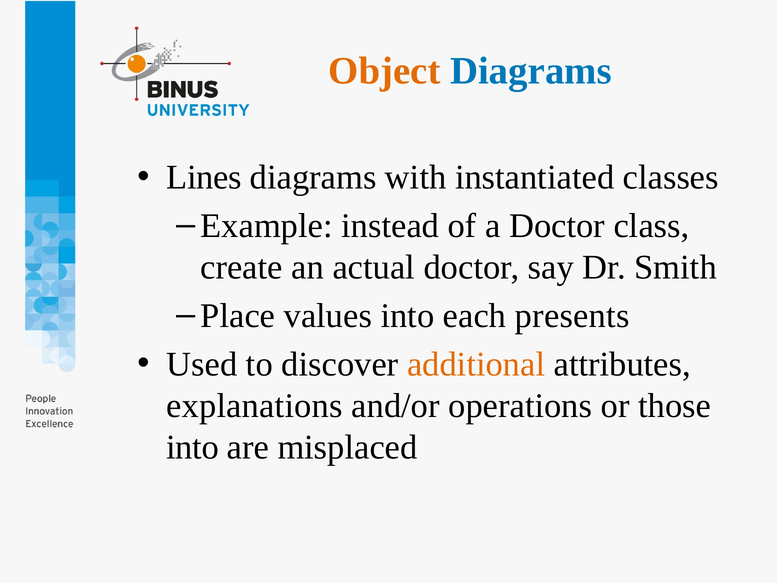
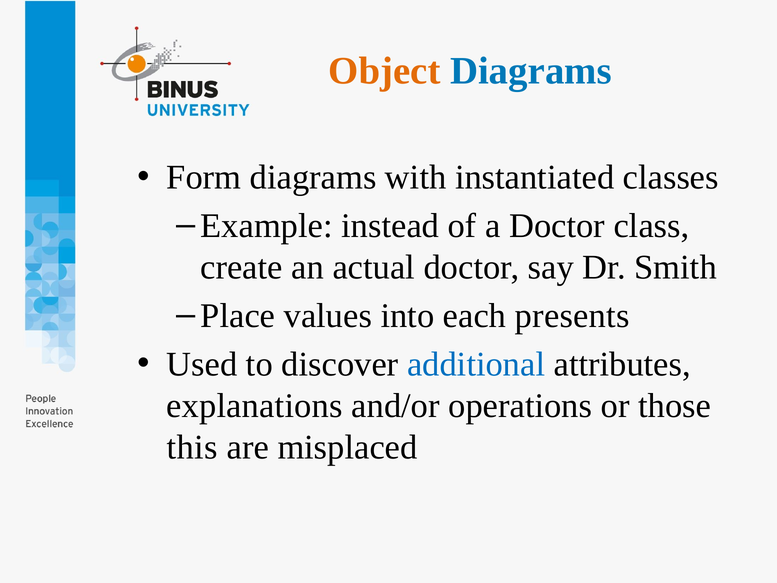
Lines: Lines -> Form (204, 177)
additional colour: orange -> blue (476, 364)
into: into -> this (192, 447)
